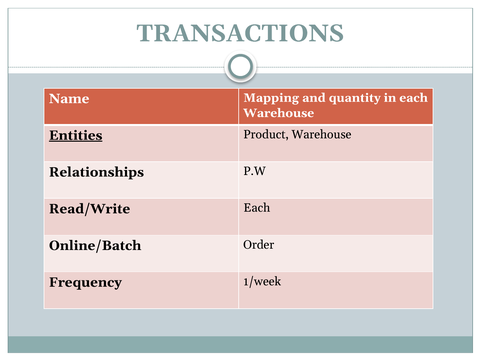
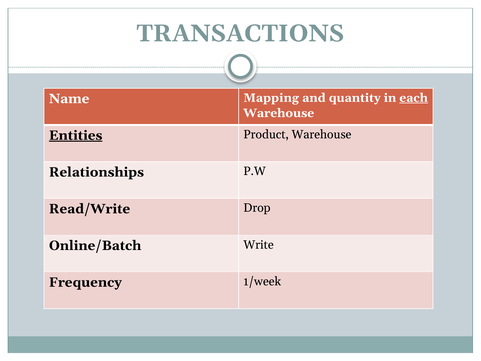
each underline: none -> present (414, 98)
Read/Write Each: Each -> Drop (257, 208)
Order: Order -> Write (259, 245)
